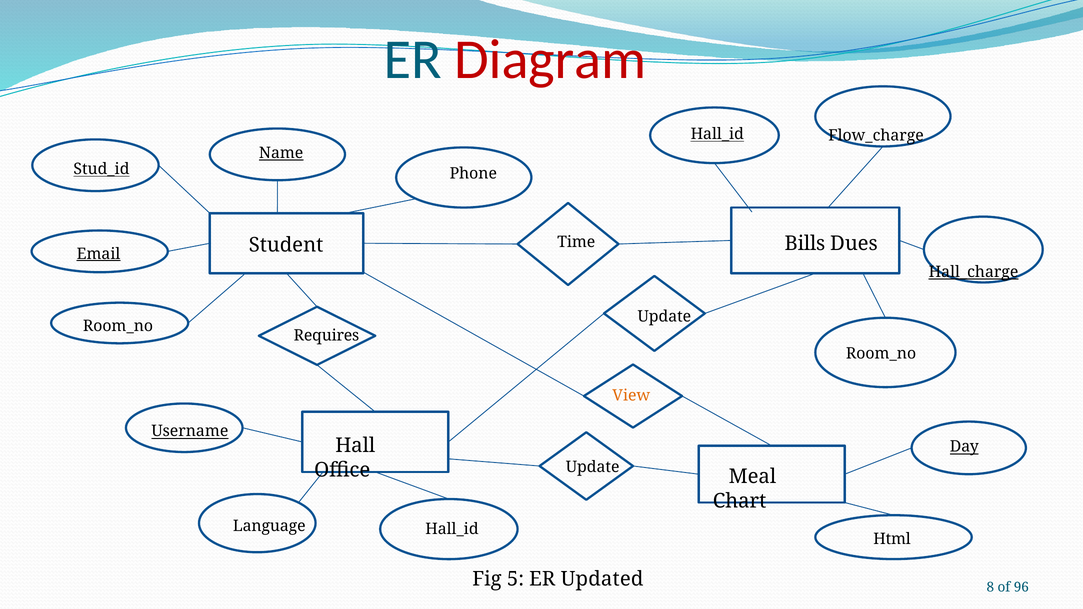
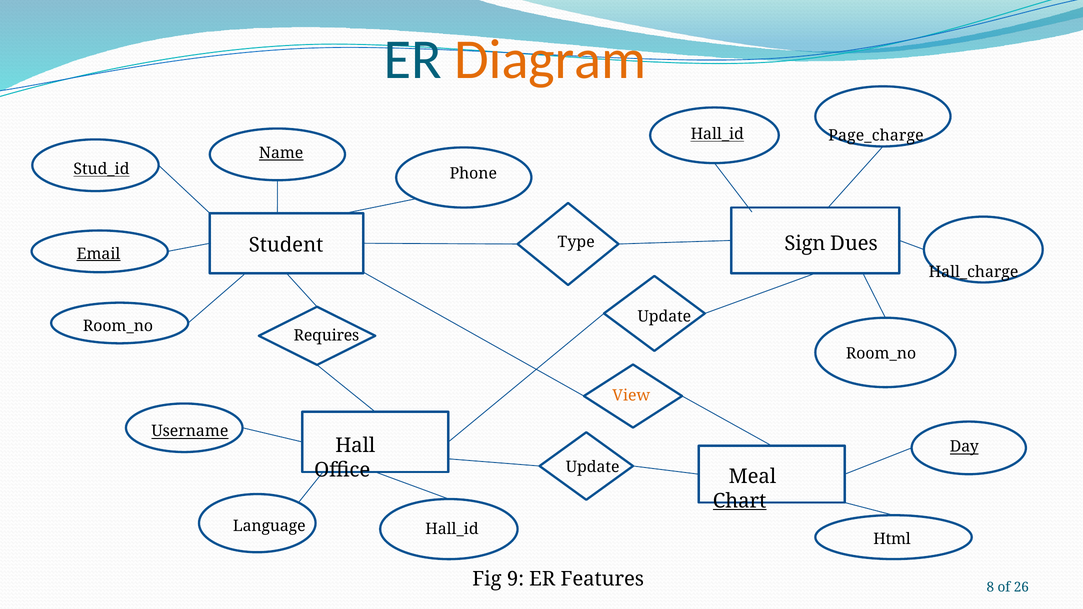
Diagram colour: red -> orange (550, 60)
Flow_charge: Flow_charge -> Page_charge (876, 135)
Time: Time -> Type (576, 242)
Bills: Bills -> Sign (805, 243)
Hall_charge underline: present -> none (974, 272)
Chart underline: none -> present (740, 501)
5: 5 -> 9 (516, 579)
Updated: Updated -> Features (602, 579)
96: 96 -> 26 (1021, 588)
